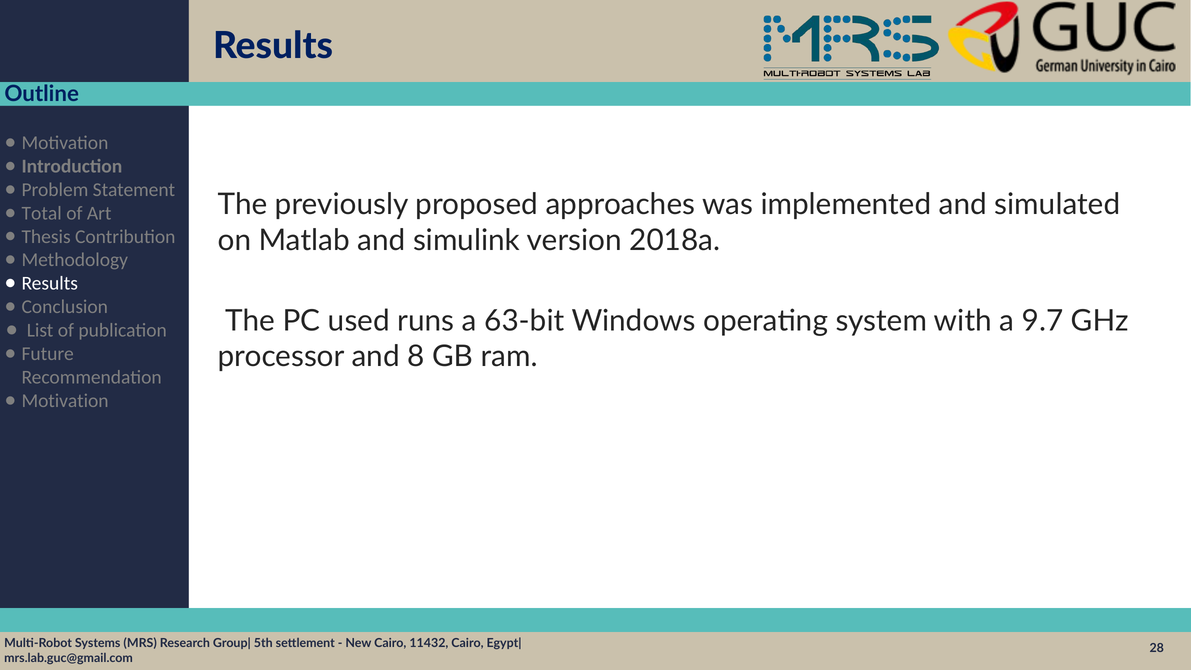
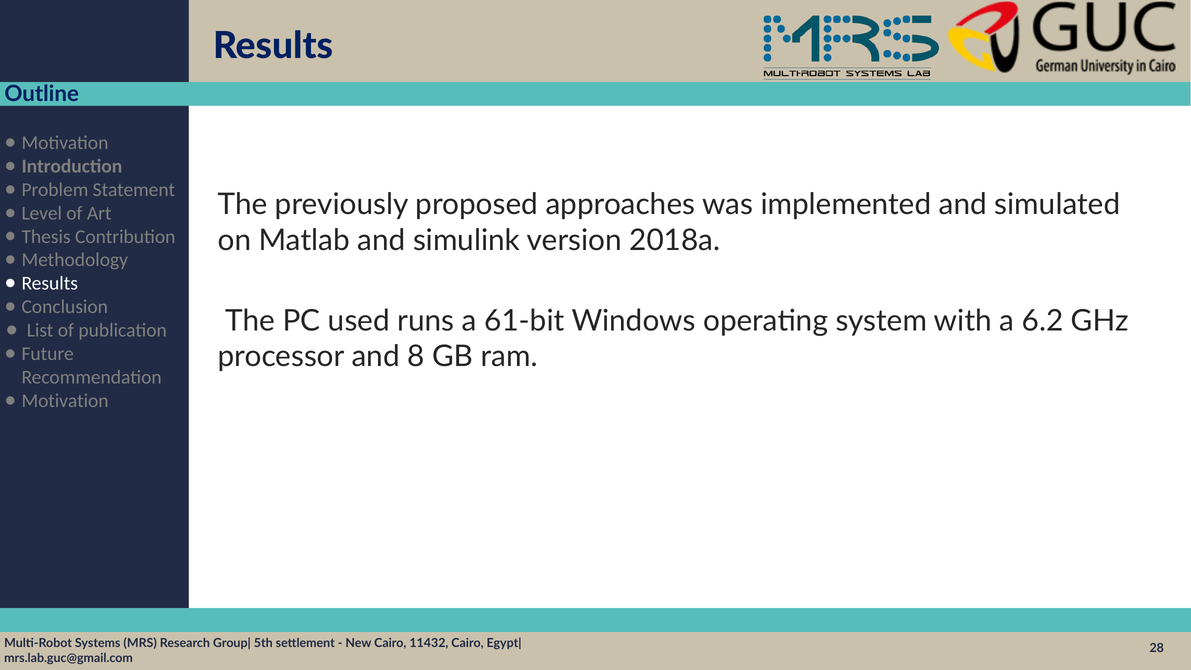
Total: Total -> Level (42, 213)
63-bit: 63-bit -> 61-bit (524, 321)
9.7: 9.7 -> 6.2 (1043, 321)
